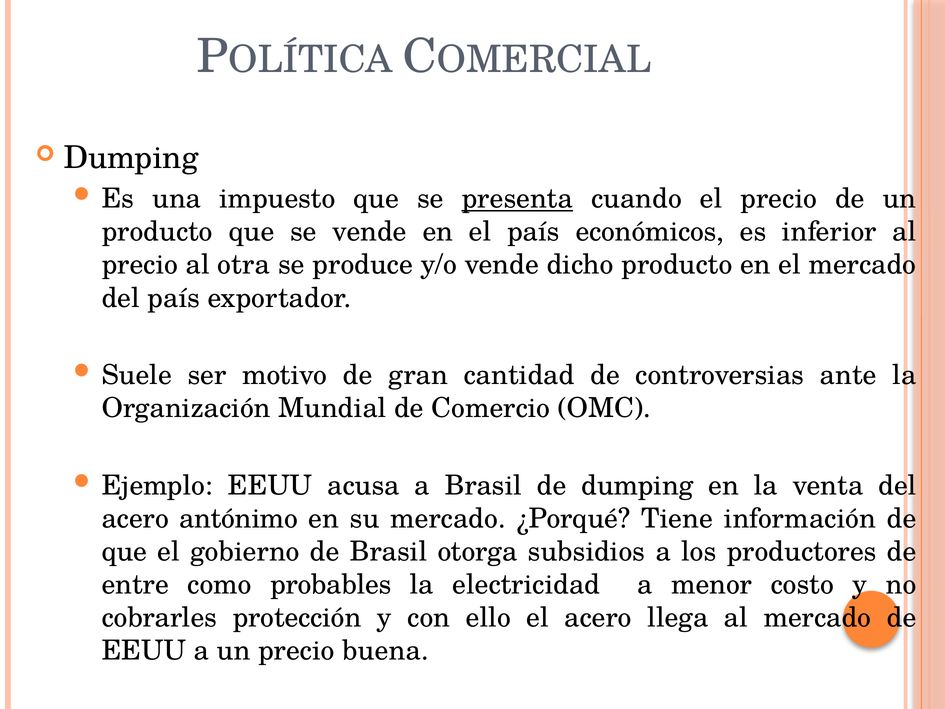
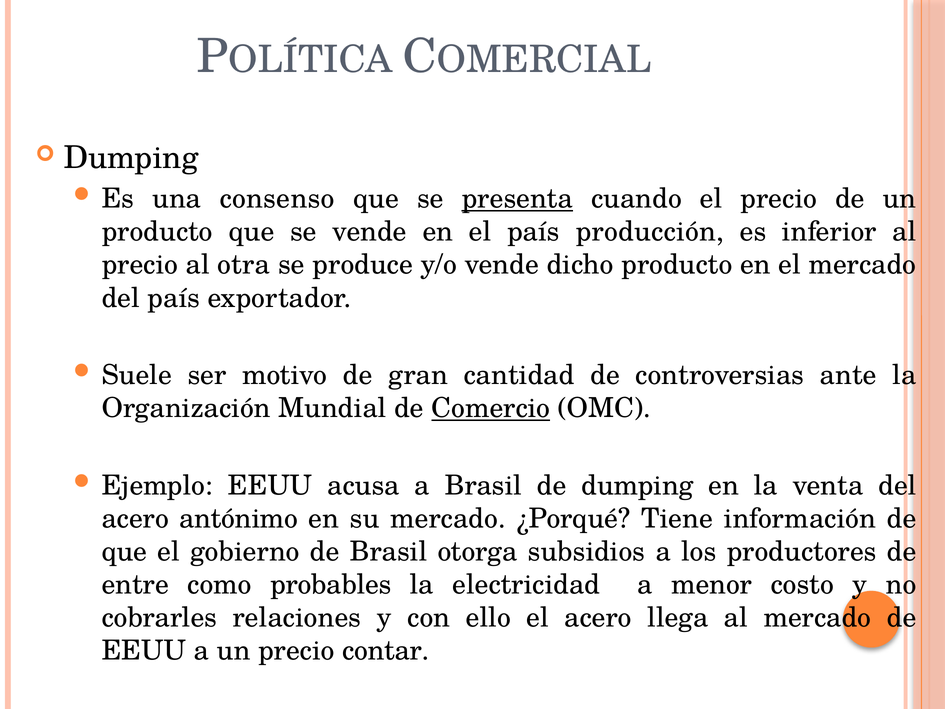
impuesto: impuesto -> consenso (277, 199)
económicos: económicos -> producción (650, 232)
Comercio underline: none -> present (491, 408)
protección: protección -> relaciones (297, 618)
buena: buena -> contar (386, 651)
